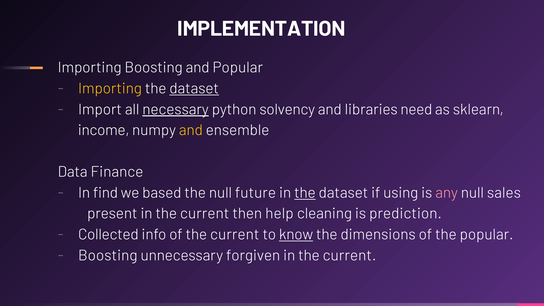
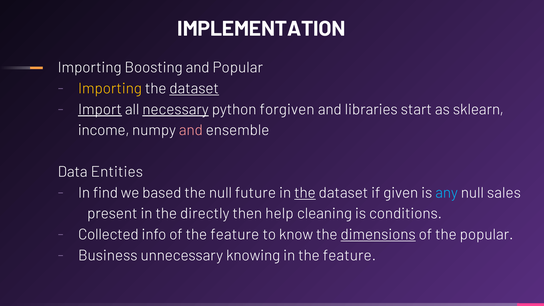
Import underline: none -> present (100, 109)
solvency: solvency -> forgiven (287, 109)
need: need -> start (416, 109)
and colour: yellow -> pink (191, 130)
Finance: Finance -> Entities (117, 172)
using: using -> given (401, 193)
any colour: pink -> light blue (447, 193)
present in the current: current -> directly (205, 214)
prediction: prediction -> conditions (406, 214)
of the current: current -> feature (235, 235)
know underline: present -> none (296, 235)
dimensions underline: none -> present (378, 235)
Boosting: Boosting -> Business (108, 255)
forgiven: forgiven -> knowing (253, 255)
current: current -> feature (349, 255)
